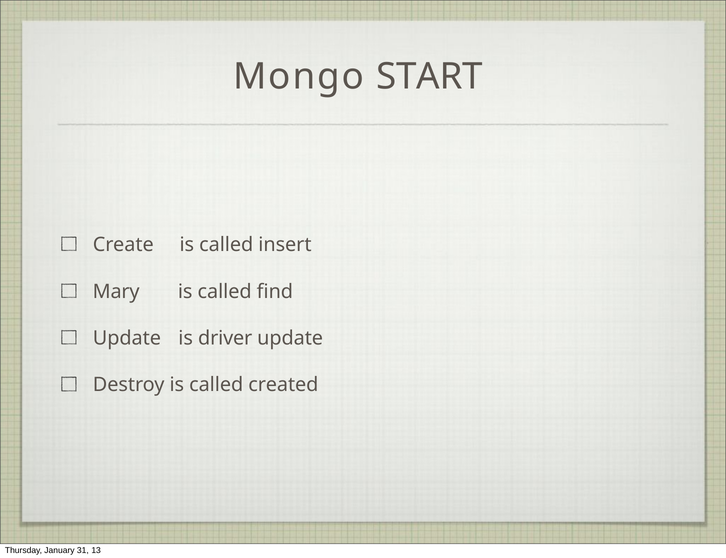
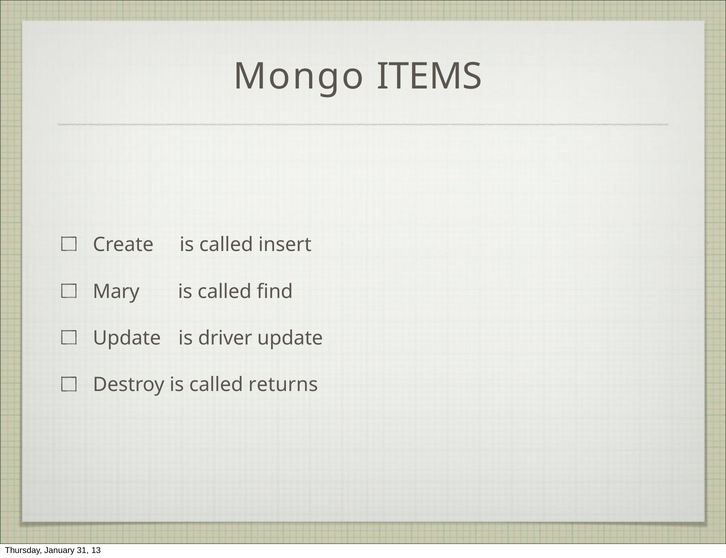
START: START -> ITEMS (430, 76)
created: created -> returns (283, 385)
